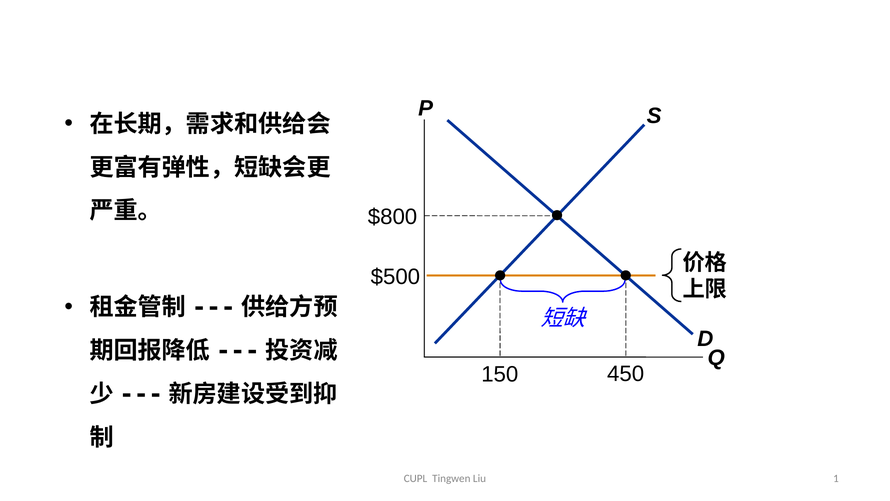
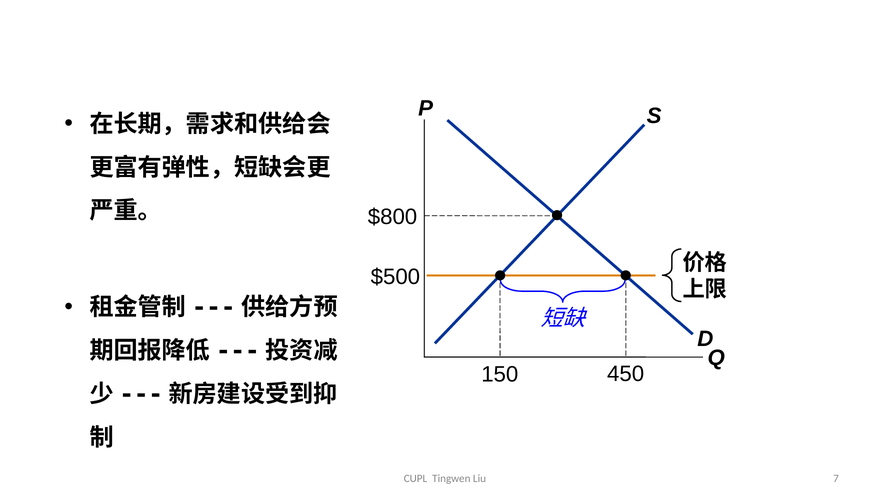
1: 1 -> 7 (836, 478)
